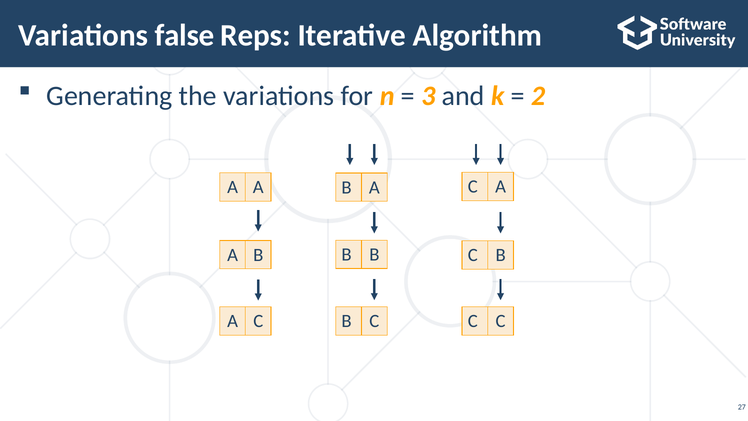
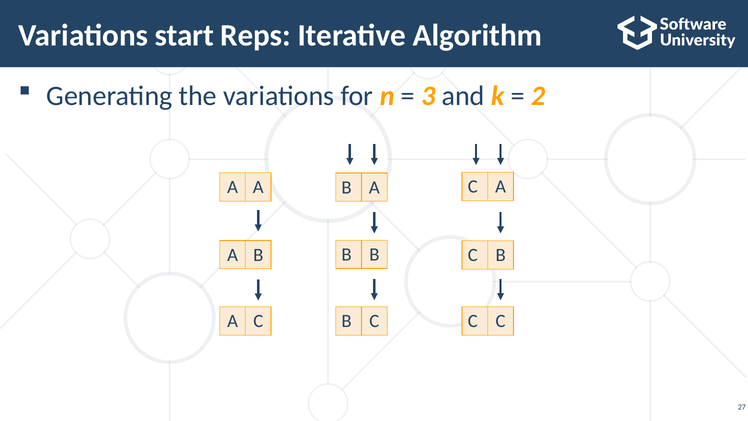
false: false -> start (184, 35)
